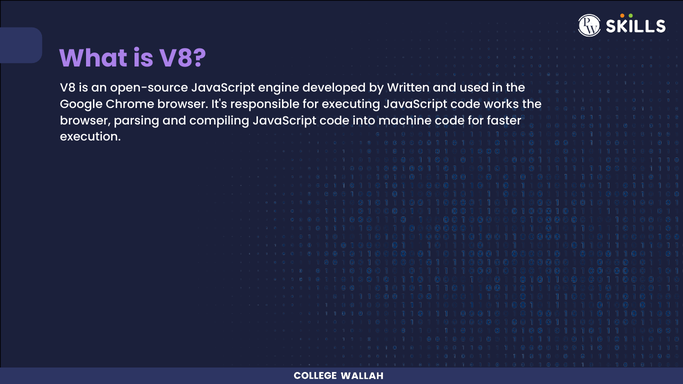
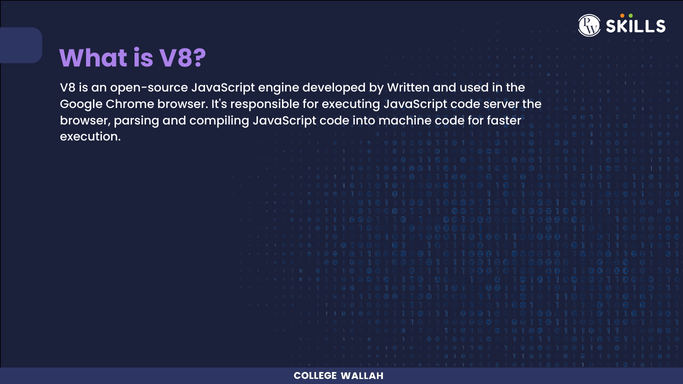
works: works -> server (501, 104)
